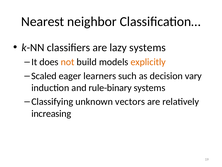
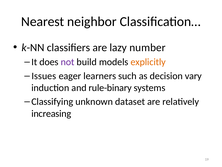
lazy systems: systems -> number (148, 47)
not colour: orange -> purple (68, 62)
Scaled: Scaled -> Issues (44, 76)
vectors: vectors -> dataset (130, 101)
